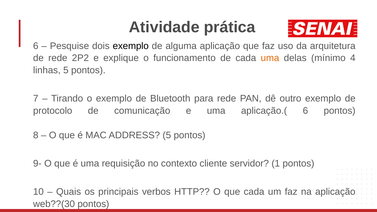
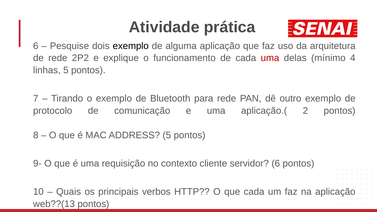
uma colour: orange -> red (270, 58)
aplicação.( 6: 6 -> 2 (305, 111)
servidor 1: 1 -> 6 (276, 164)
web??(30: web??(30 -> web??(13 (54, 204)
